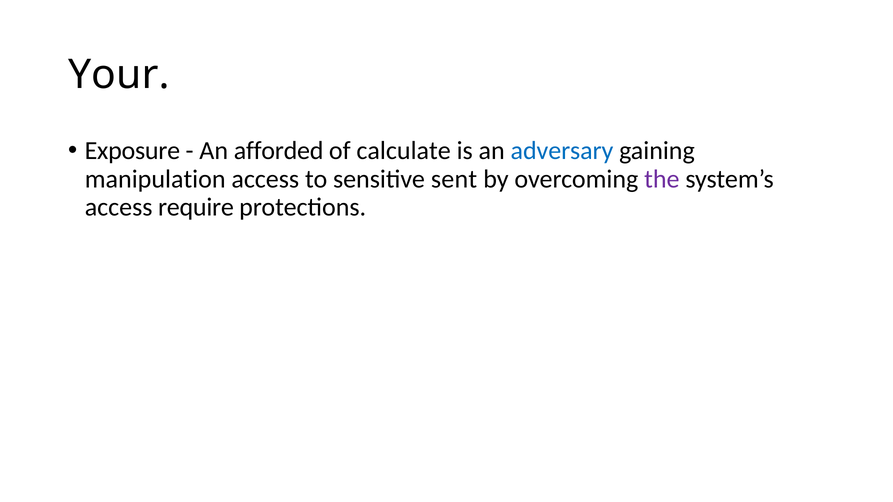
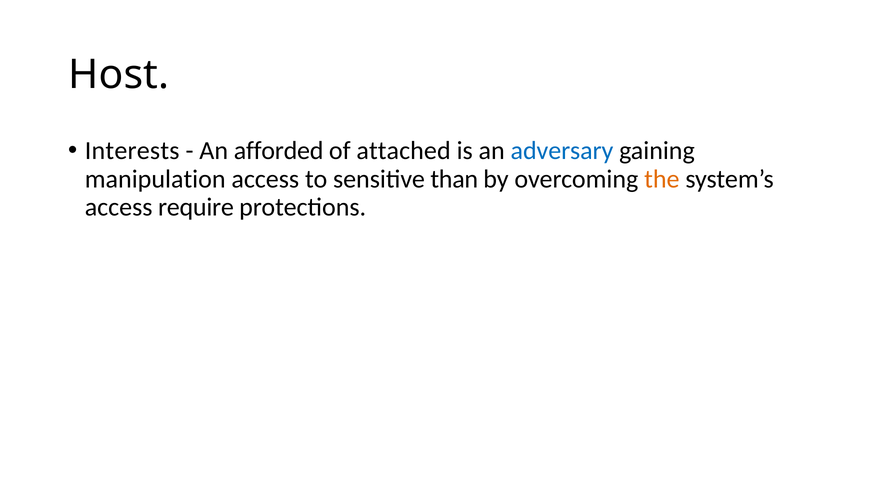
Your: Your -> Host (119, 75)
Exposure: Exposure -> Interests (132, 151)
calculate: calculate -> attached (404, 151)
sent: sent -> than (454, 179)
the colour: purple -> orange (662, 179)
